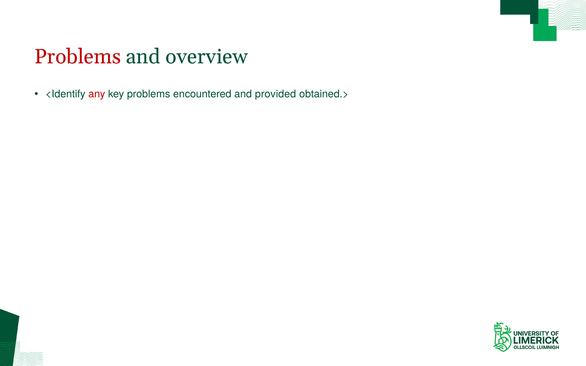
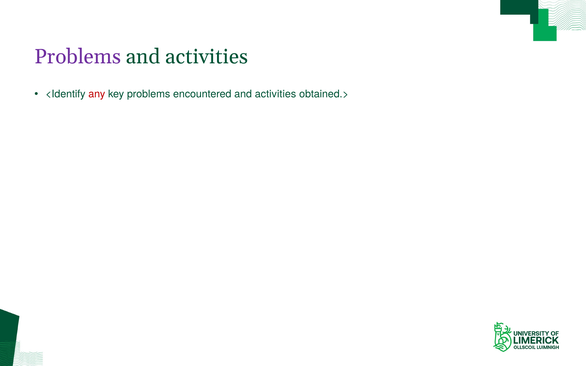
Problems colour: red -> purple (78, 57)
overview: overview -> activities (207, 57)
encountered and provided: provided -> activities (276, 94)
